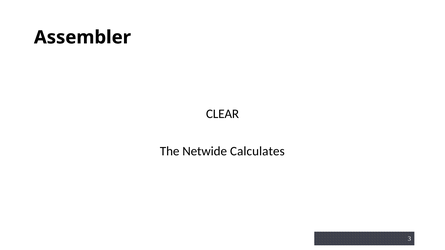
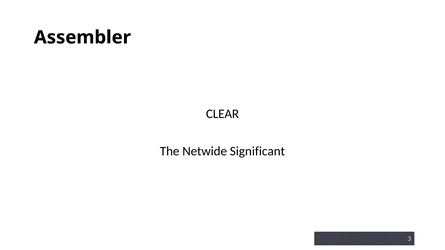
Calculates: Calculates -> Significant (257, 151)
